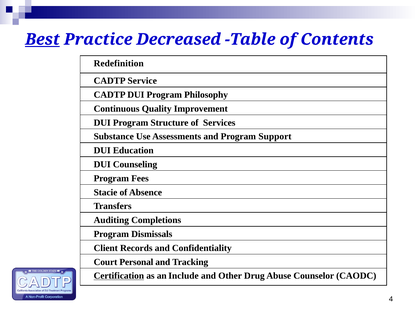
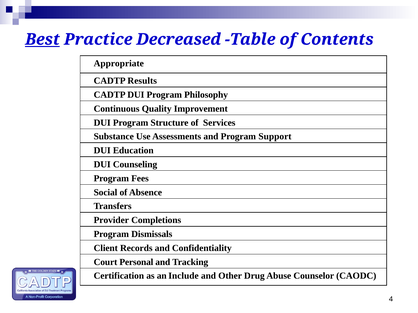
Redefinition: Redefinition -> Appropriate (119, 64)
Service: Service -> Results (142, 81)
Stacie: Stacie -> Social (105, 193)
Auditing: Auditing -> Provider (111, 221)
Certification underline: present -> none (119, 276)
